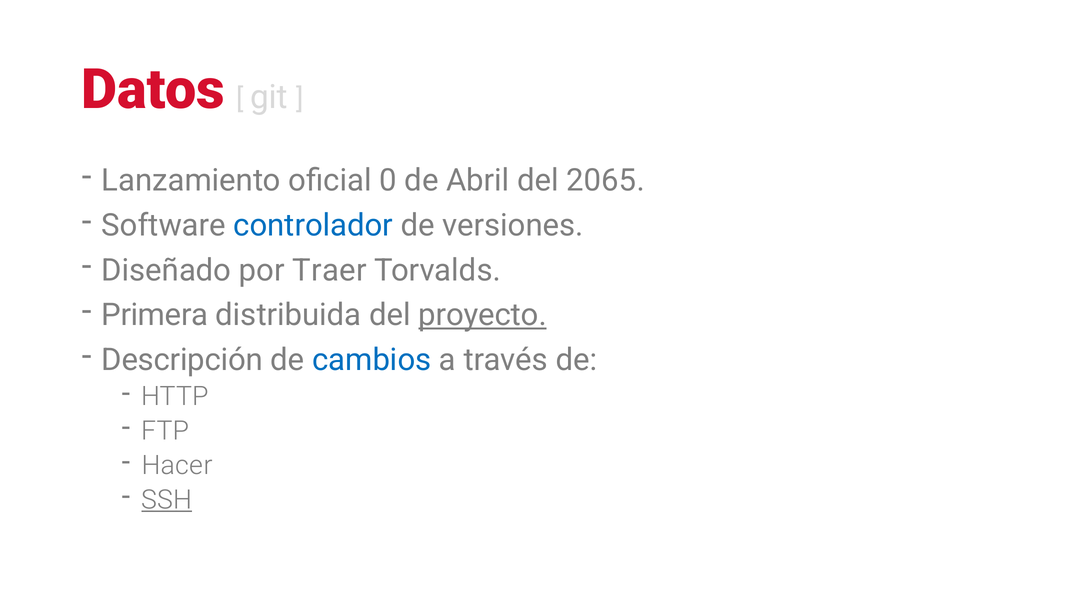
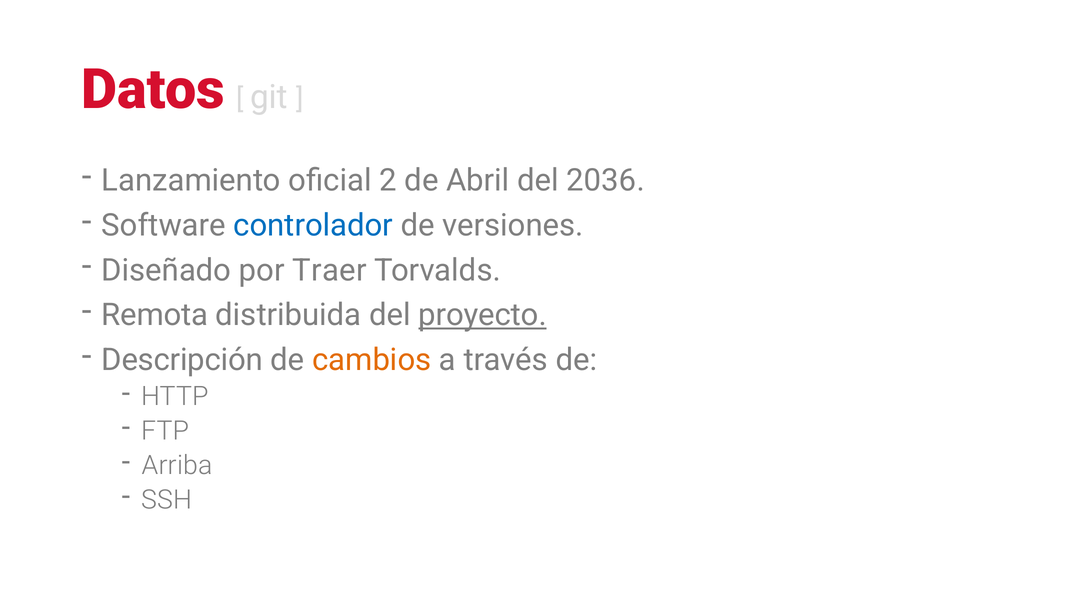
0: 0 -> 2 (388, 181)
2065: 2065 -> 2036 (606, 181)
Primera: Primera -> Remota (155, 315)
cambios colour: blue -> orange (372, 360)
Hacer: Hacer -> Arriba (177, 465)
SSH underline: present -> none (167, 500)
